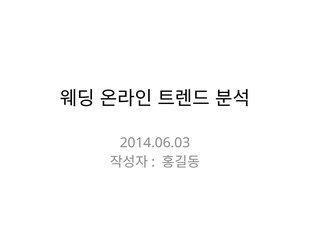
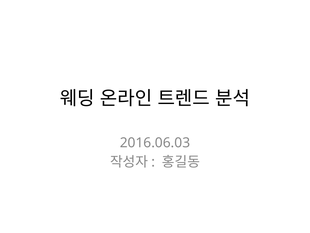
2014.06.03: 2014.06.03 -> 2016.06.03 (155, 143)
